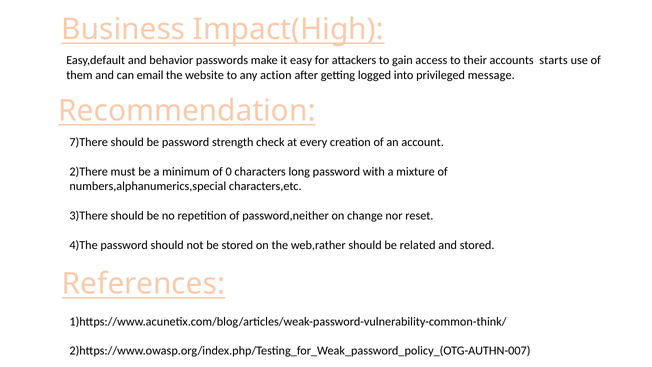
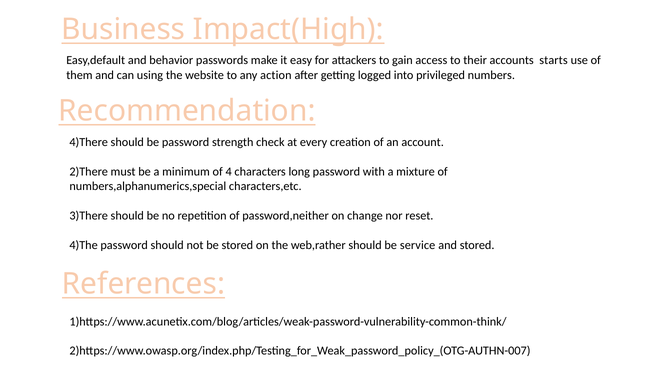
email: email -> using (150, 75)
message: message -> numbers (491, 75)
7)There: 7)There -> 4)There (89, 142)
0: 0 -> 4 (229, 172)
related: related -> service (418, 245)
